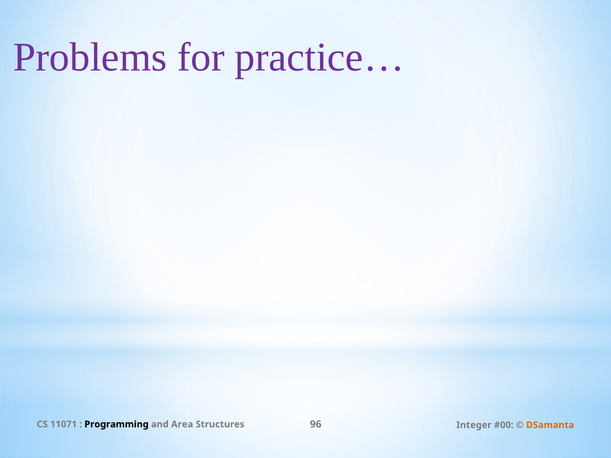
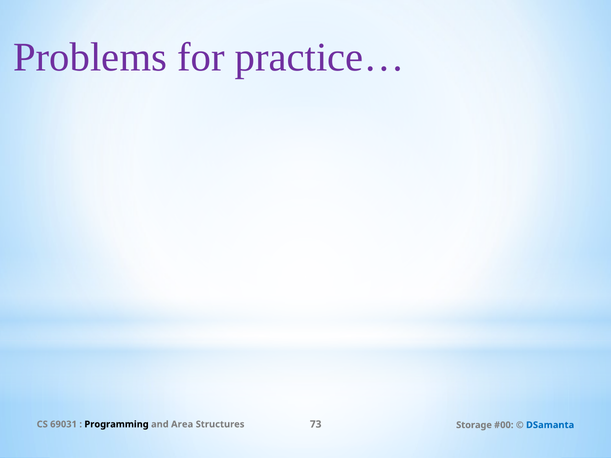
11071: 11071 -> 69031 (64, 424)
96: 96 -> 73 (316, 424)
Integer: Integer -> Storage (474, 425)
DSamanta colour: orange -> blue (550, 425)
